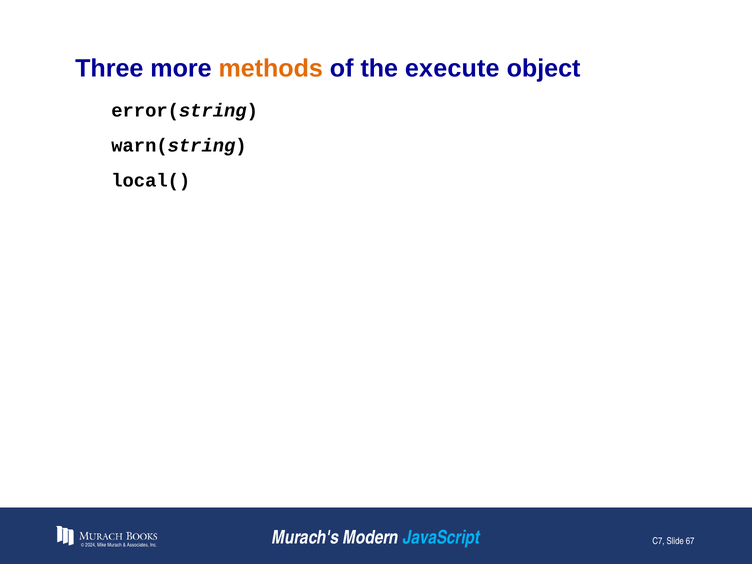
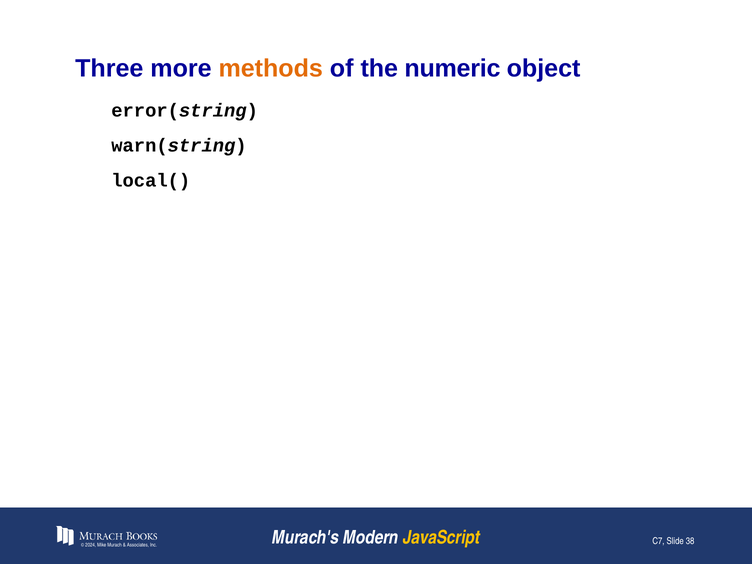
execute: execute -> numeric (452, 68)
JavaScript colour: light blue -> yellow (441, 538)
67: 67 -> 38 (690, 541)
